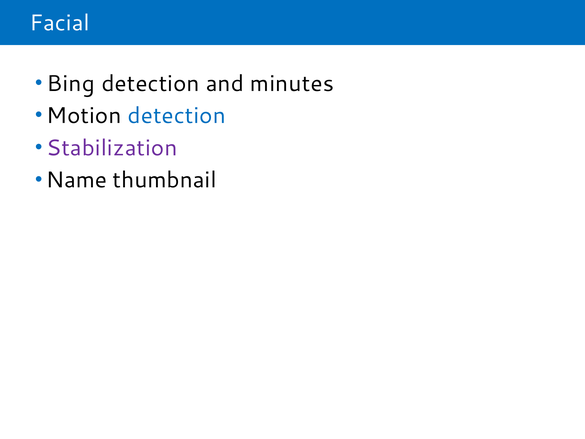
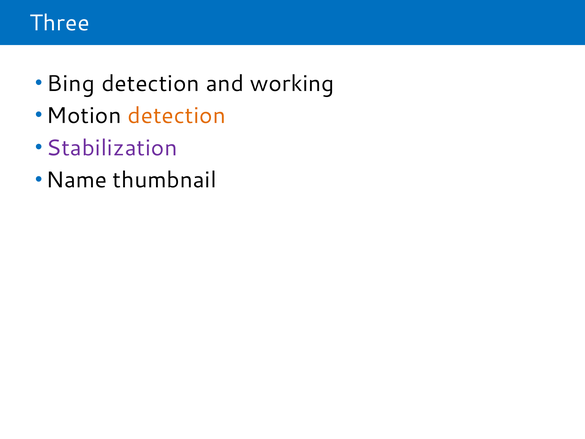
Facial: Facial -> Three (60, 23)
minutes: minutes -> working (292, 83)
detection colour: blue -> orange (177, 116)
